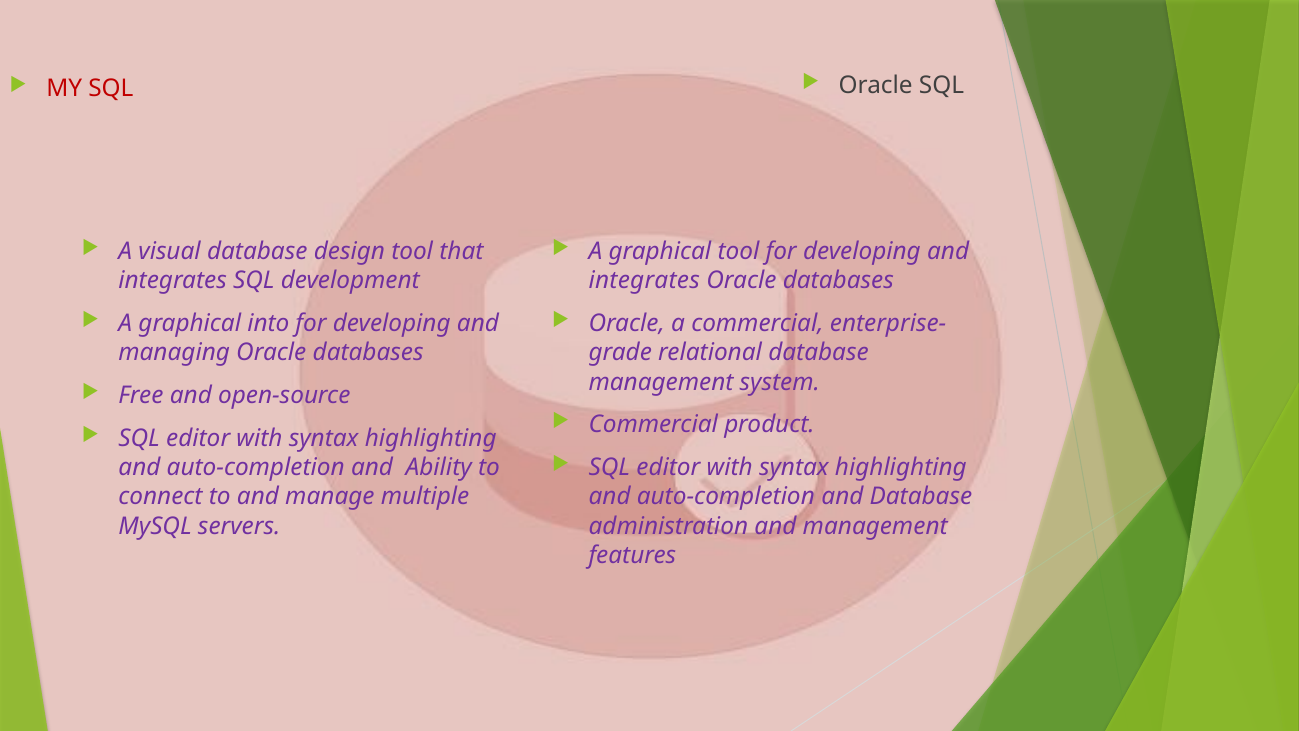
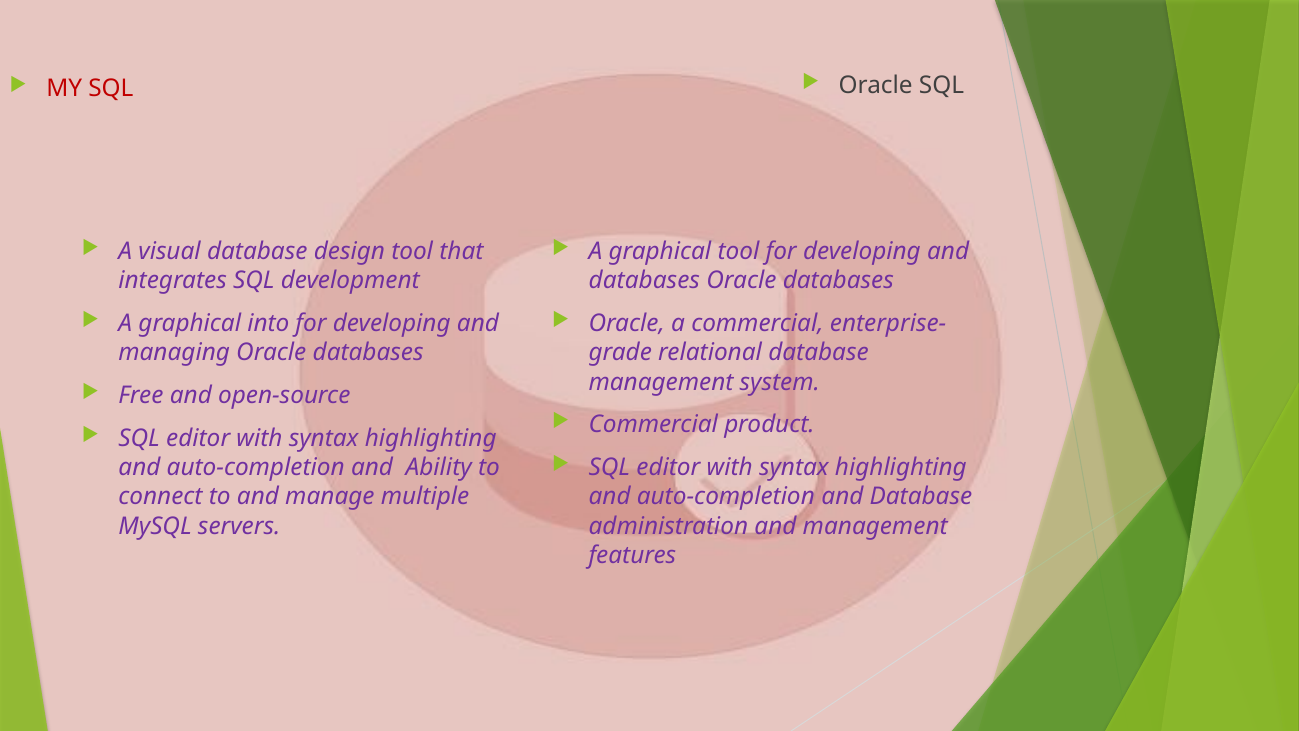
integrates: integrates -> databases (644, 281)
